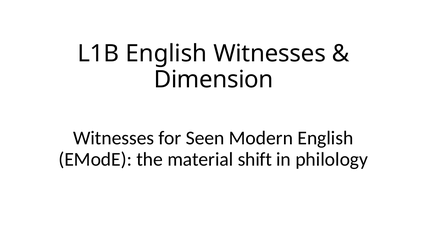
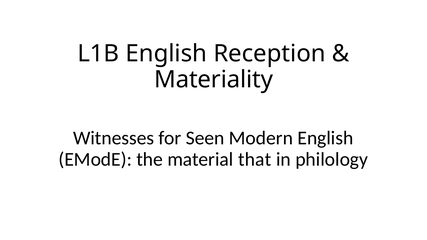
English Witnesses: Witnesses -> Reception (270, 54)
Dimension: Dimension -> Materiality (214, 80)
shift: shift -> that (255, 159)
